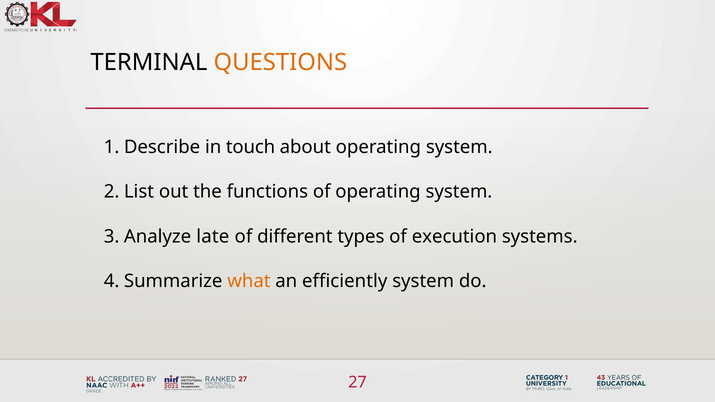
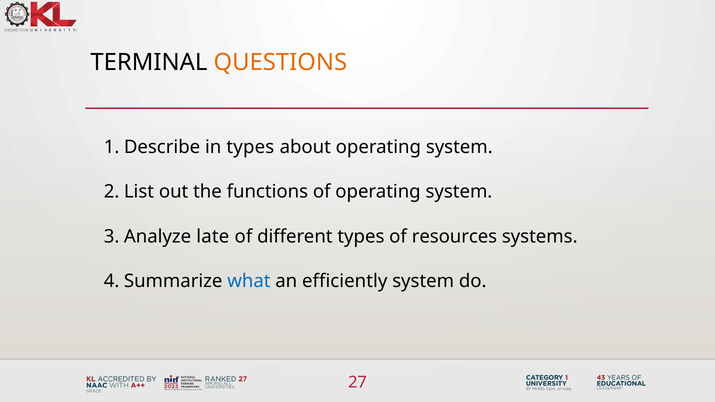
in touch: touch -> types (250, 147)
execution: execution -> resources (454, 237)
what colour: orange -> blue (249, 281)
